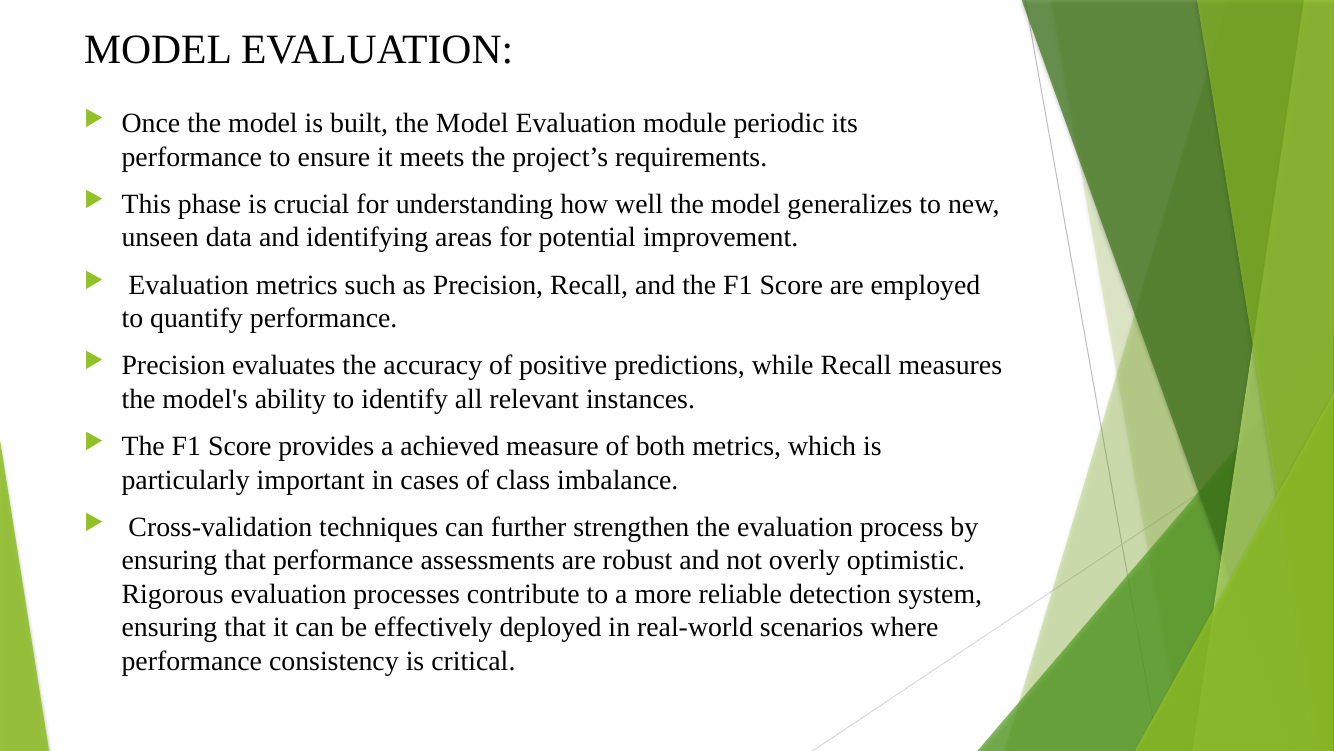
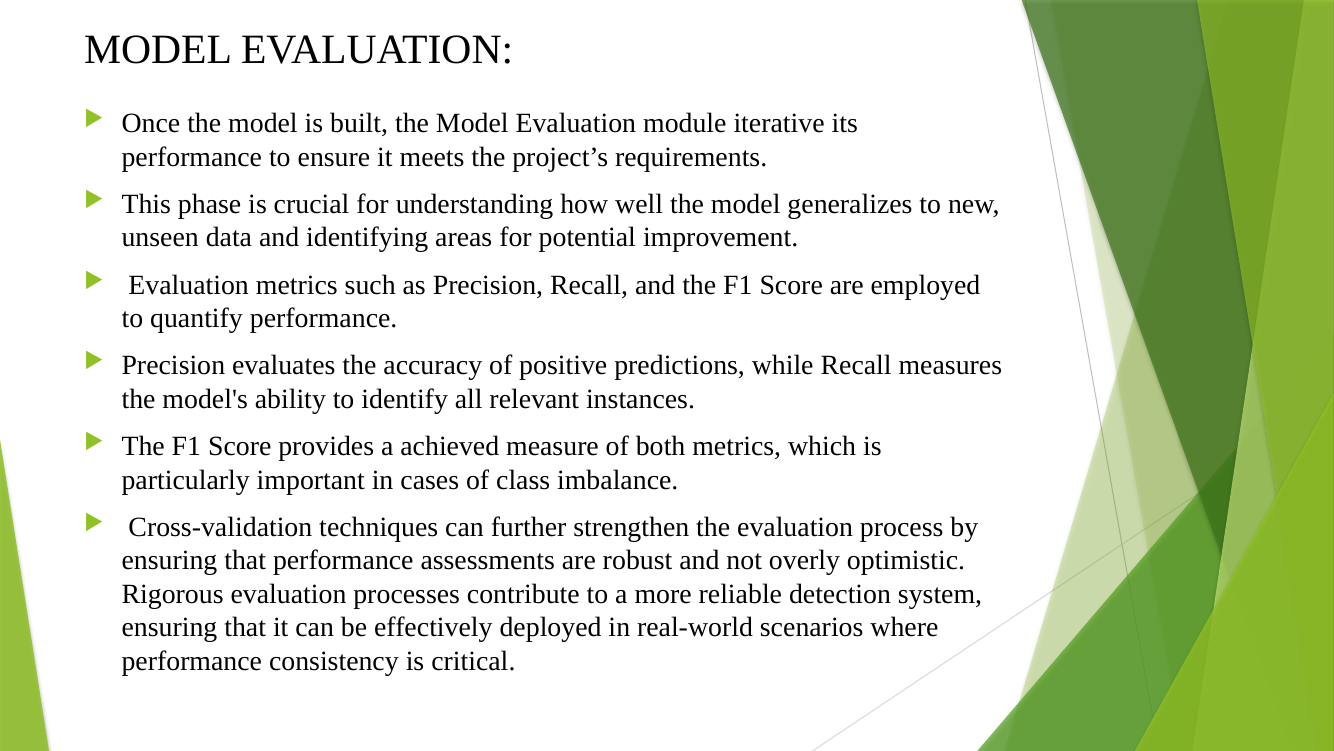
periodic: periodic -> iterative (779, 123)
